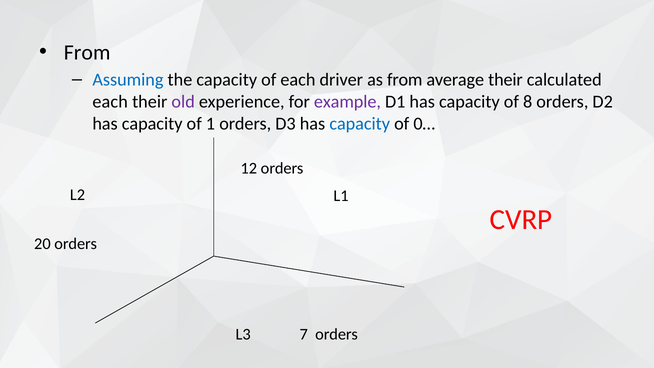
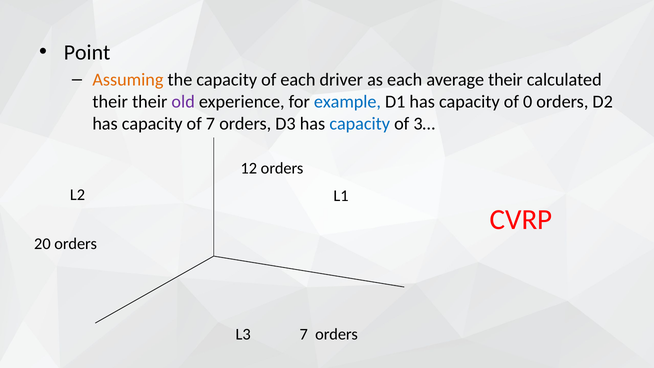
From: From -> Point (87, 52)
Assuming colour: blue -> orange (128, 80)
as from: from -> each (405, 80)
each: each -> their (110, 102)
example colour: purple -> blue (347, 102)
8: 8 -> 0 (528, 102)
of 1: 1 -> 7 (210, 124)
0…: 0… -> 3… (424, 124)
